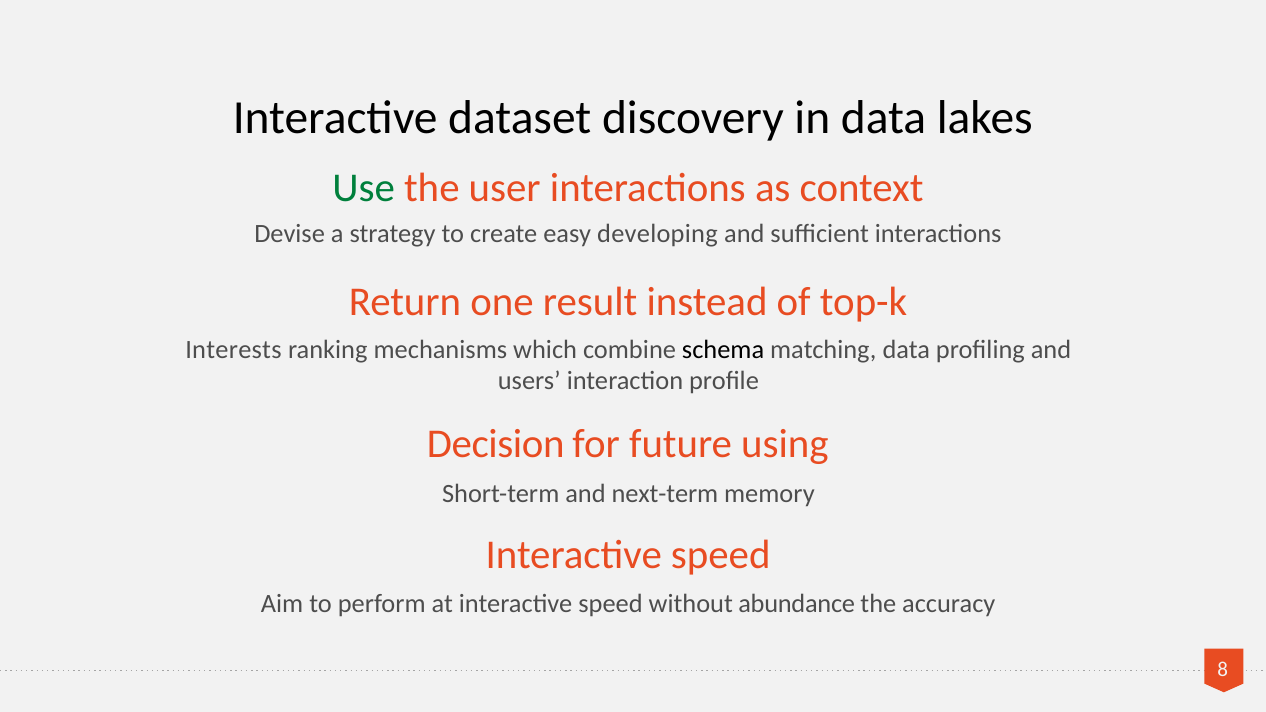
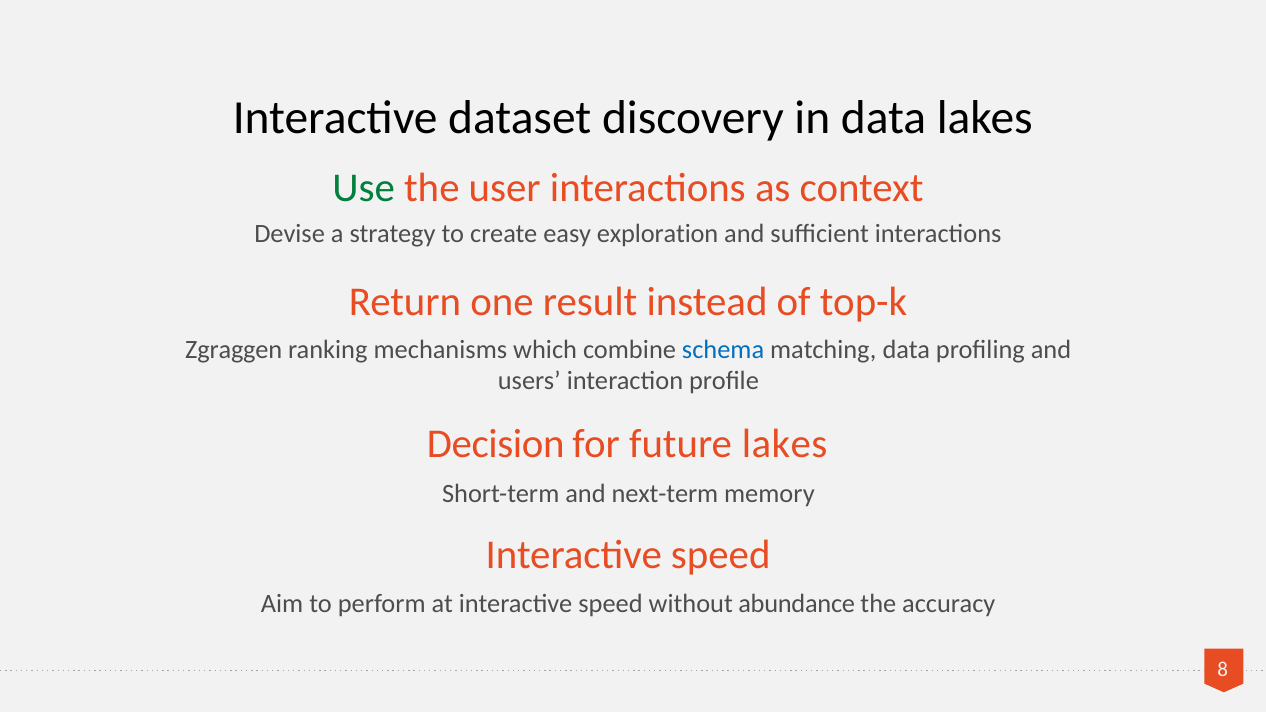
developing: developing -> exploration (658, 233)
Interests: Interests -> Zgraggen (234, 350)
schema colour: black -> blue (723, 350)
future using: using -> lakes (785, 444)
